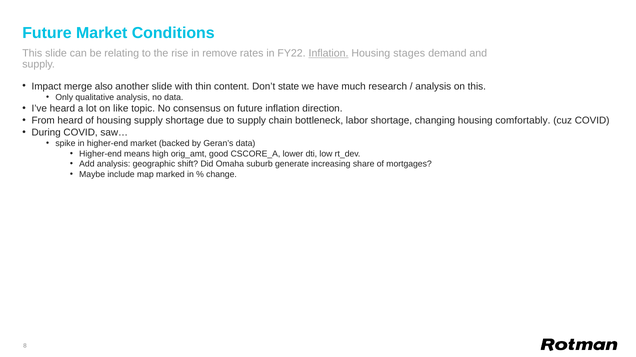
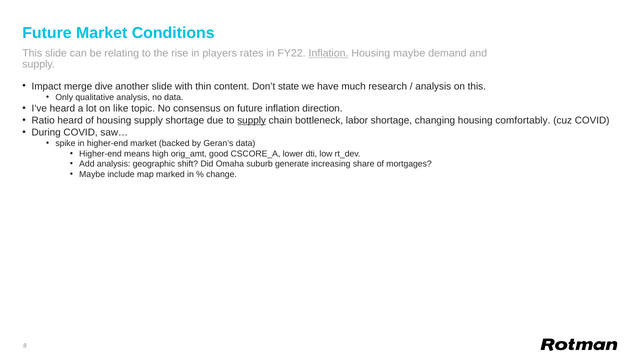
remove: remove -> players (220, 53)
Housing stages: stages -> maybe (409, 53)
also: also -> dive (104, 86)
From: From -> Ratio (43, 121)
supply underline: none -> present (252, 121)
